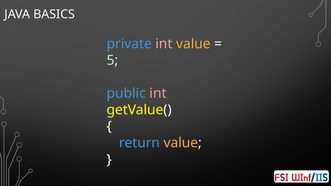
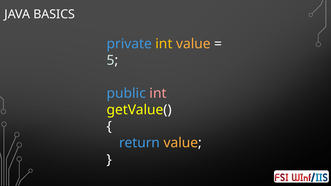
int colour: pink -> yellow (164, 44)
